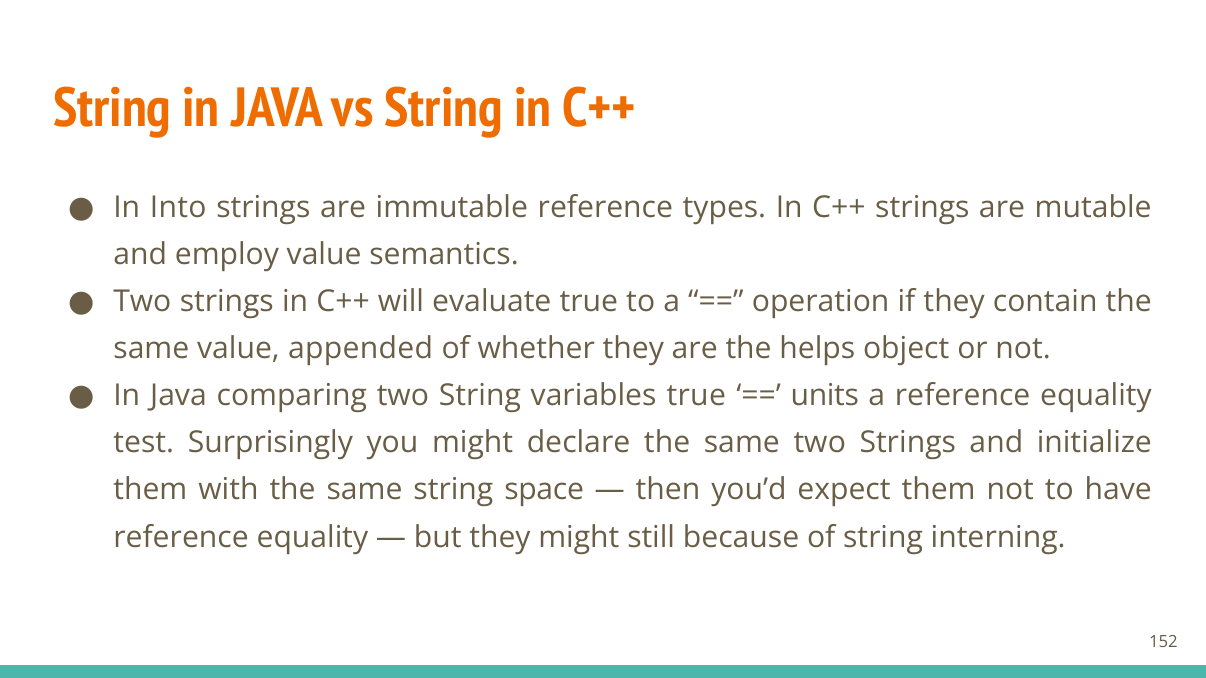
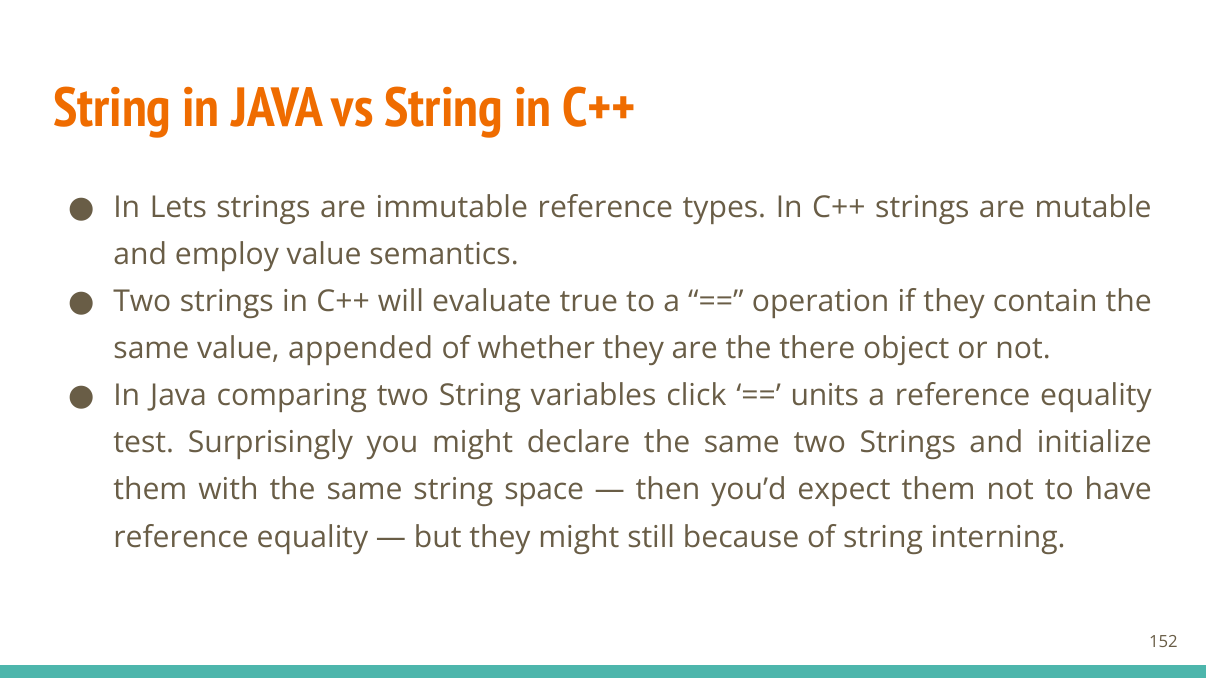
Into: Into -> Lets (178, 207)
helps: helps -> there (817, 349)
variables true: true -> click (696, 396)
